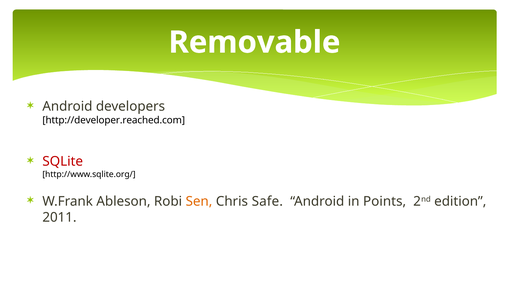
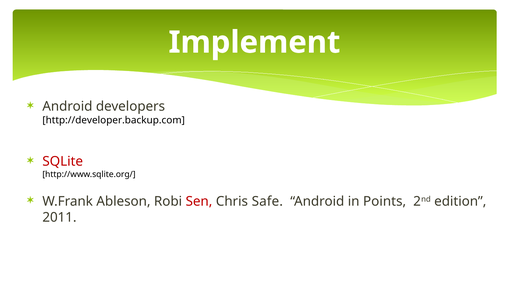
Removable: Removable -> Implement (254, 42)
http://developer.reached.com: http://developer.reached.com -> http://developer.backup.com (114, 120)
Sen colour: orange -> red (199, 202)
